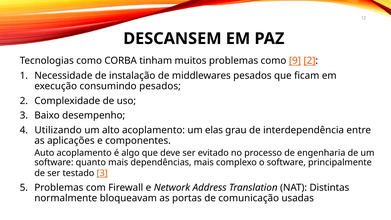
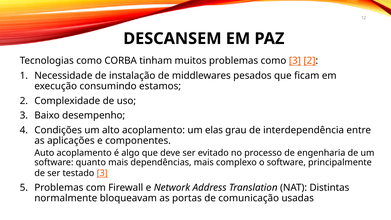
como 9: 9 -> 3 (295, 61)
consumindo pesados: pesados -> estamos (160, 86)
Utilizando: Utilizando -> Condições (58, 130)
